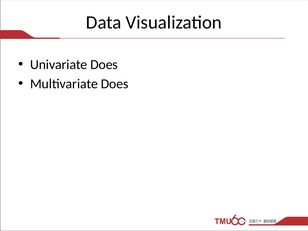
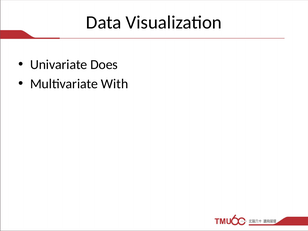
Multivariate Does: Does -> With (115, 84)
